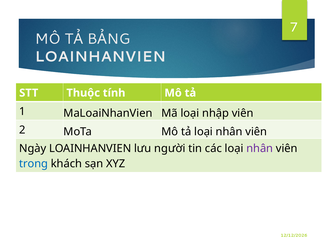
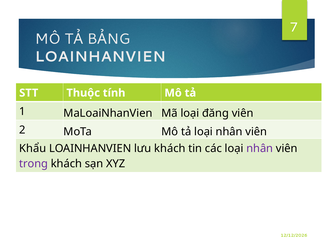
nhập: nhập -> đăng (216, 113)
Ngày: Ngày -> Khẩu (33, 148)
lưu người: người -> khách (170, 148)
trong colour: blue -> purple (34, 163)
